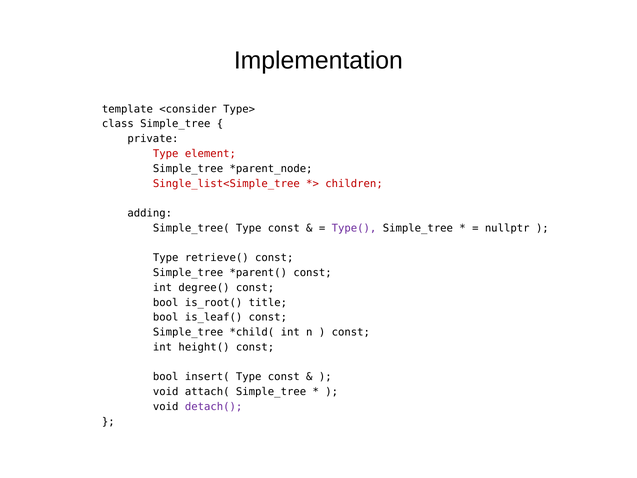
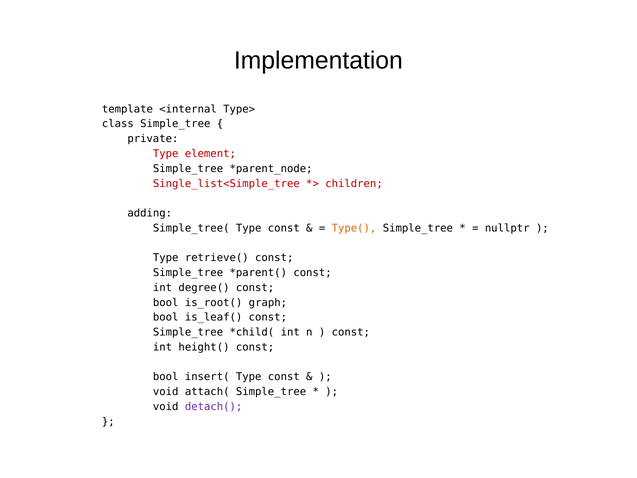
<consider: <consider -> <internal (188, 109)
Type( colour: purple -> orange (354, 228)
title: title -> graph (268, 302)
